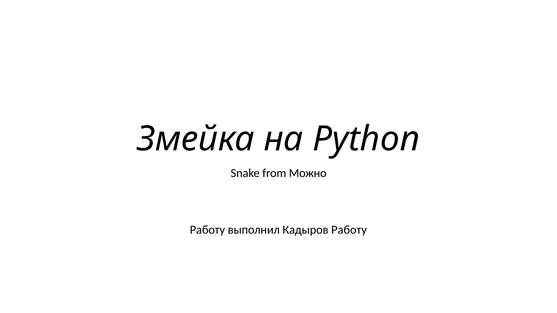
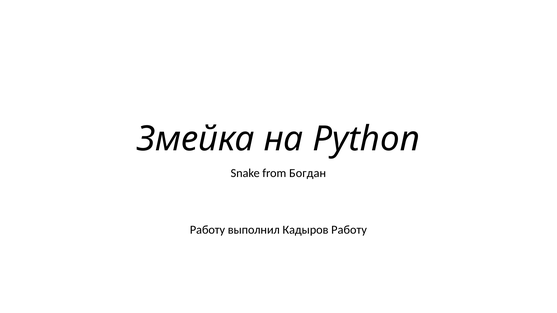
Можно: Можно -> Богдан (308, 173)
